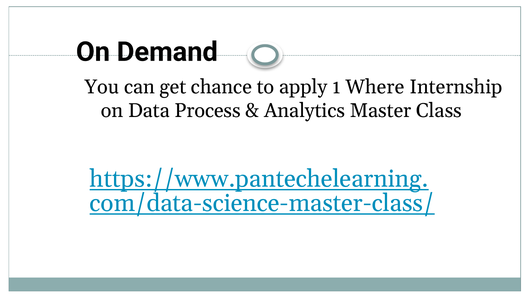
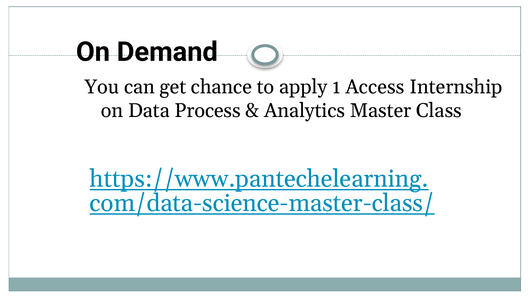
Where: Where -> Access (375, 87)
